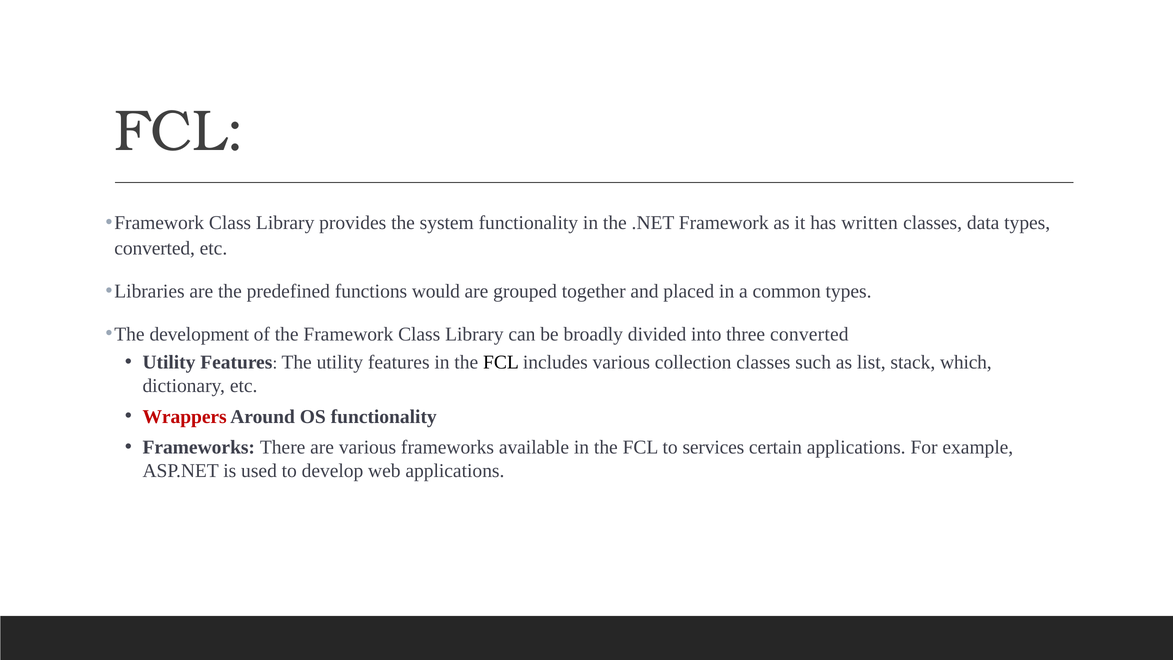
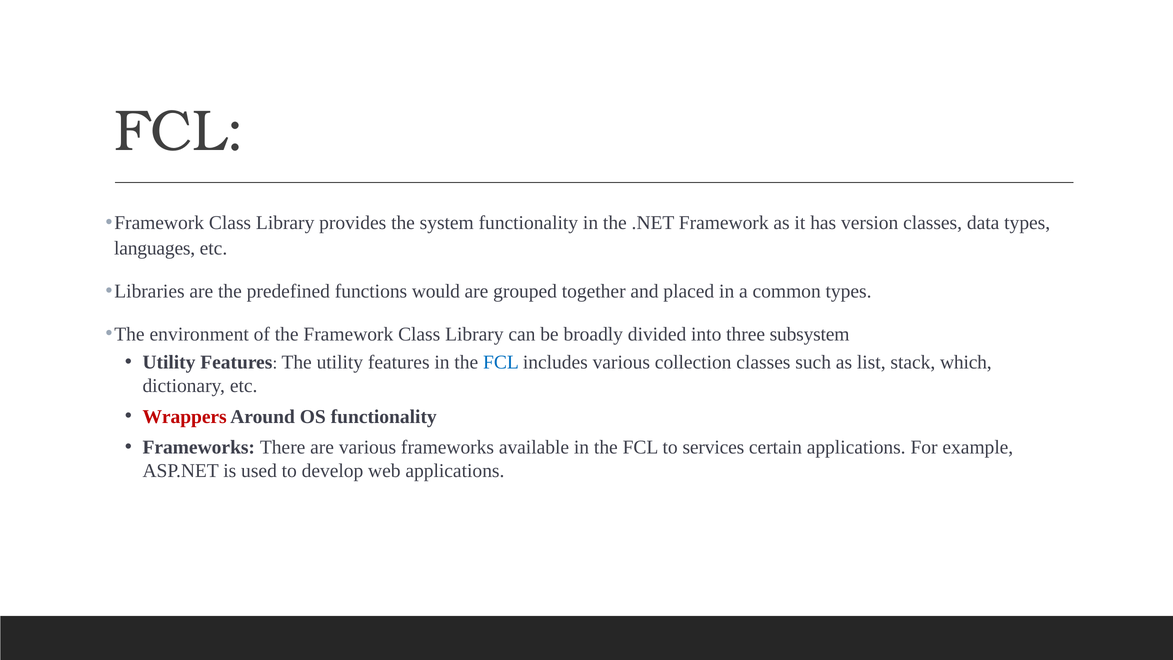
written: written -> version (870, 223)
converted: converted -> languages (155, 248)
development: development -> environment (199, 334)
three converted: converted -> subsystem (810, 334)
FCL colour: black -> blue (501, 362)
